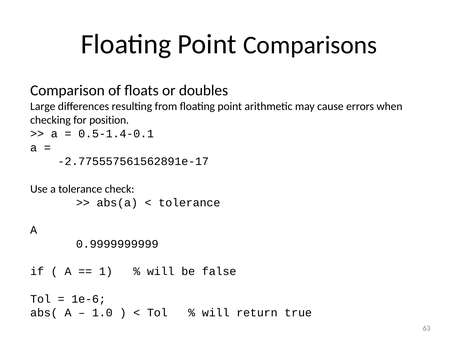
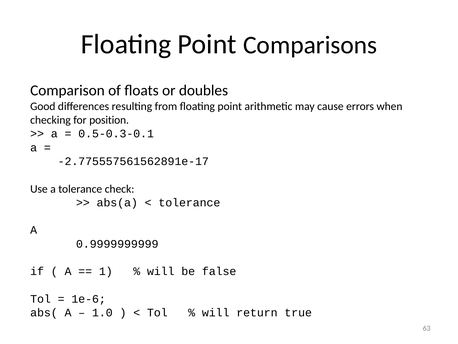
Large: Large -> Good (43, 106)
0.5-1.4-0.1: 0.5-1.4-0.1 -> 0.5-0.3-0.1 (116, 134)
